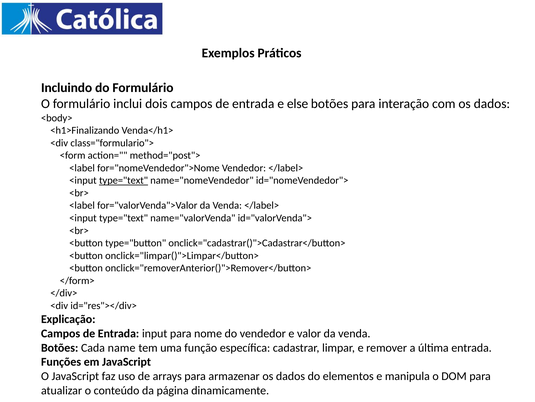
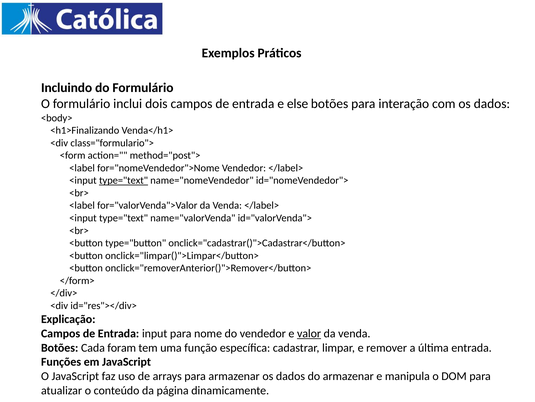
valor underline: none -> present (309, 333)
name: name -> foram (122, 347)
do elementos: elementos -> armazenar (348, 376)
